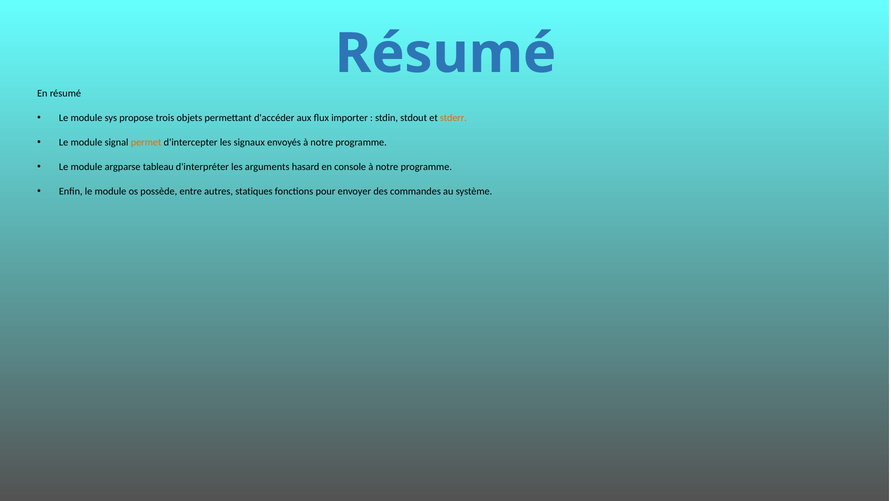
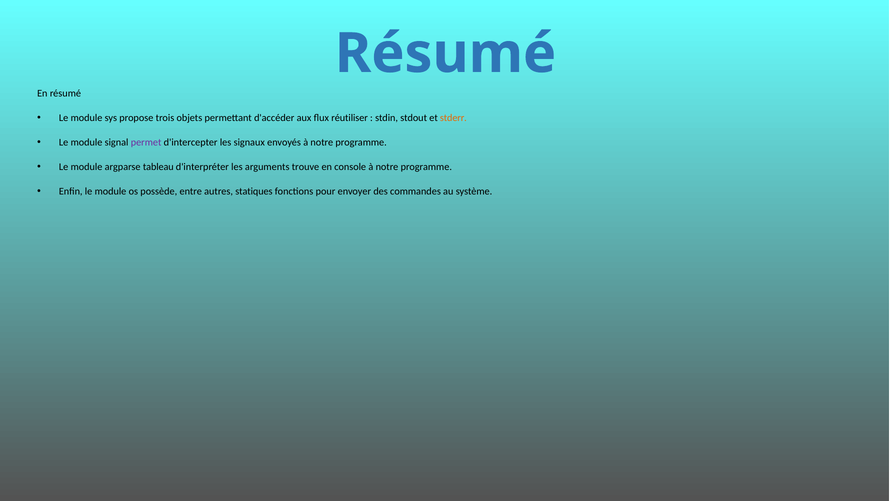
importer: importer -> réutiliser (350, 118)
permet colour: orange -> purple (146, 142)
hasard: hasard -> trouve (306, 167)
